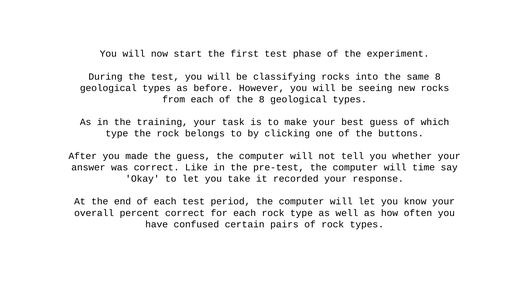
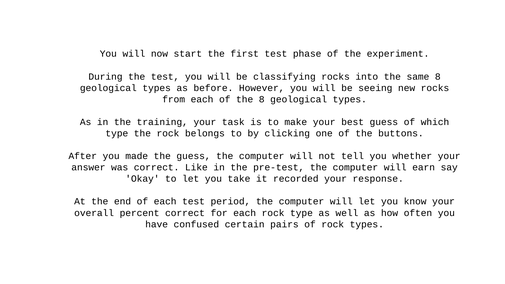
time: time -> earn (424, 167)
